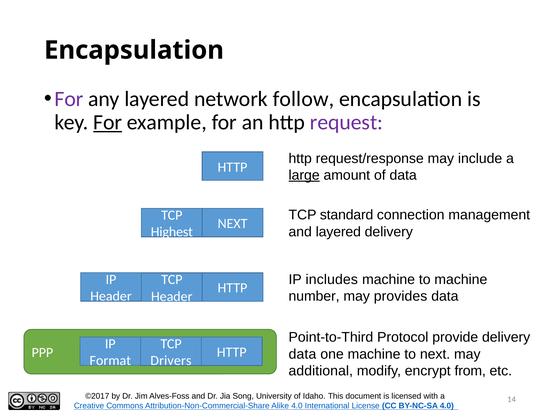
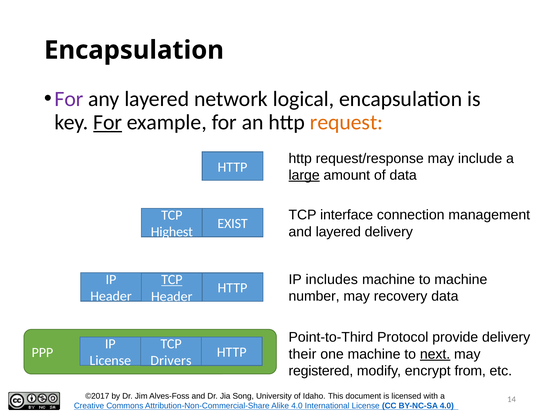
follow: follow -> logical (304, 99)
request colour: purple -> orange (346, 122)
standard: standard -> interface (347, 215)
NEXT: NEXT -> EXIST (233, 224)
TCP underline: none -> present (172, 280)
provides: provides -> recovery (401, 296)
data: data -> their (302, 354)
next underline: none -> present (435, 354)
Format: Format -> License (110, 361)
additional: additional -> registered (321, 371)
